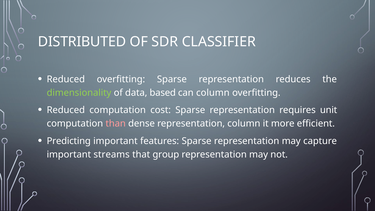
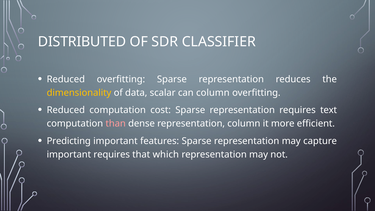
dimensionality colour: light green -> yellow (79, 93)
based: based -> scalar (163, 93)
unit: unit -> text (329, 110)
important streams: streams -> requires (112, 154)
group: group -> which (166, 154)
